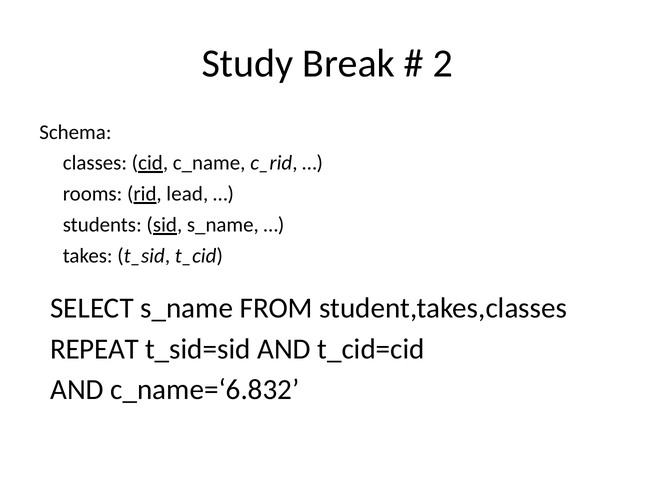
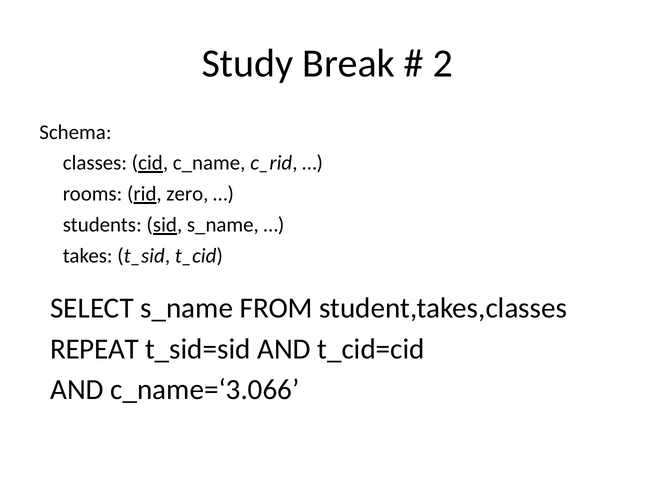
lead: lead -> zero (187, 194)
c_name=‘6.832: c_name=‘6.832 -> c_name=‘3.066 (205, 389)
